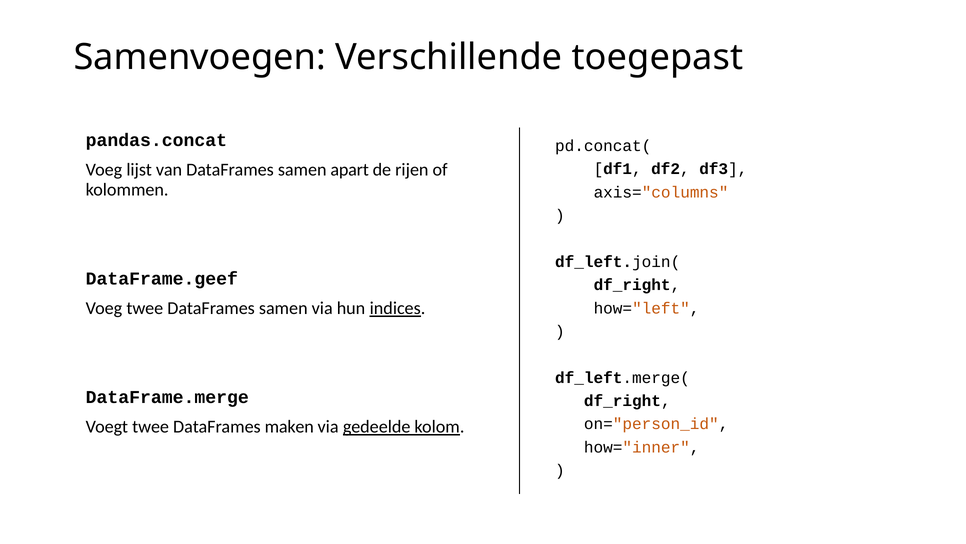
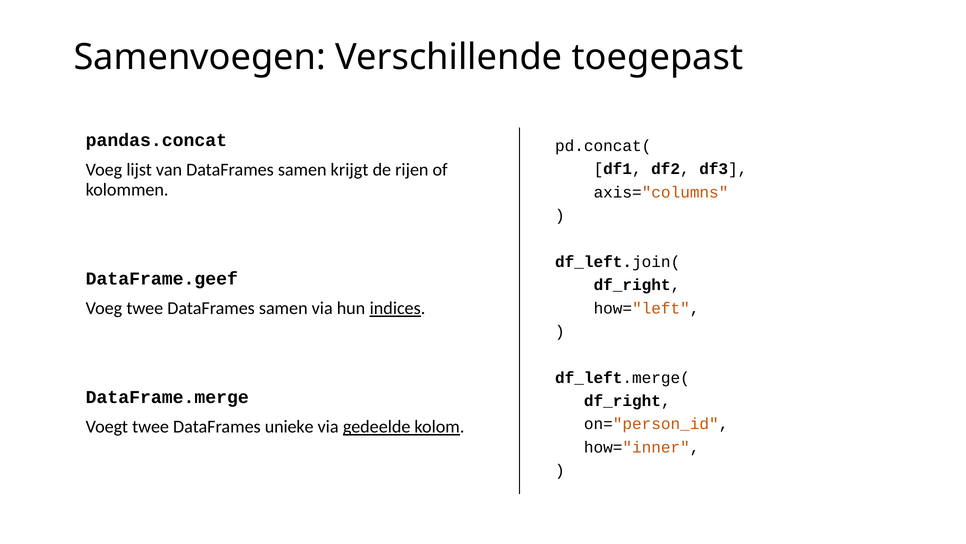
apart: apart -> krijgt (350, 170)
maken: maken -> unieke (289, 426)
